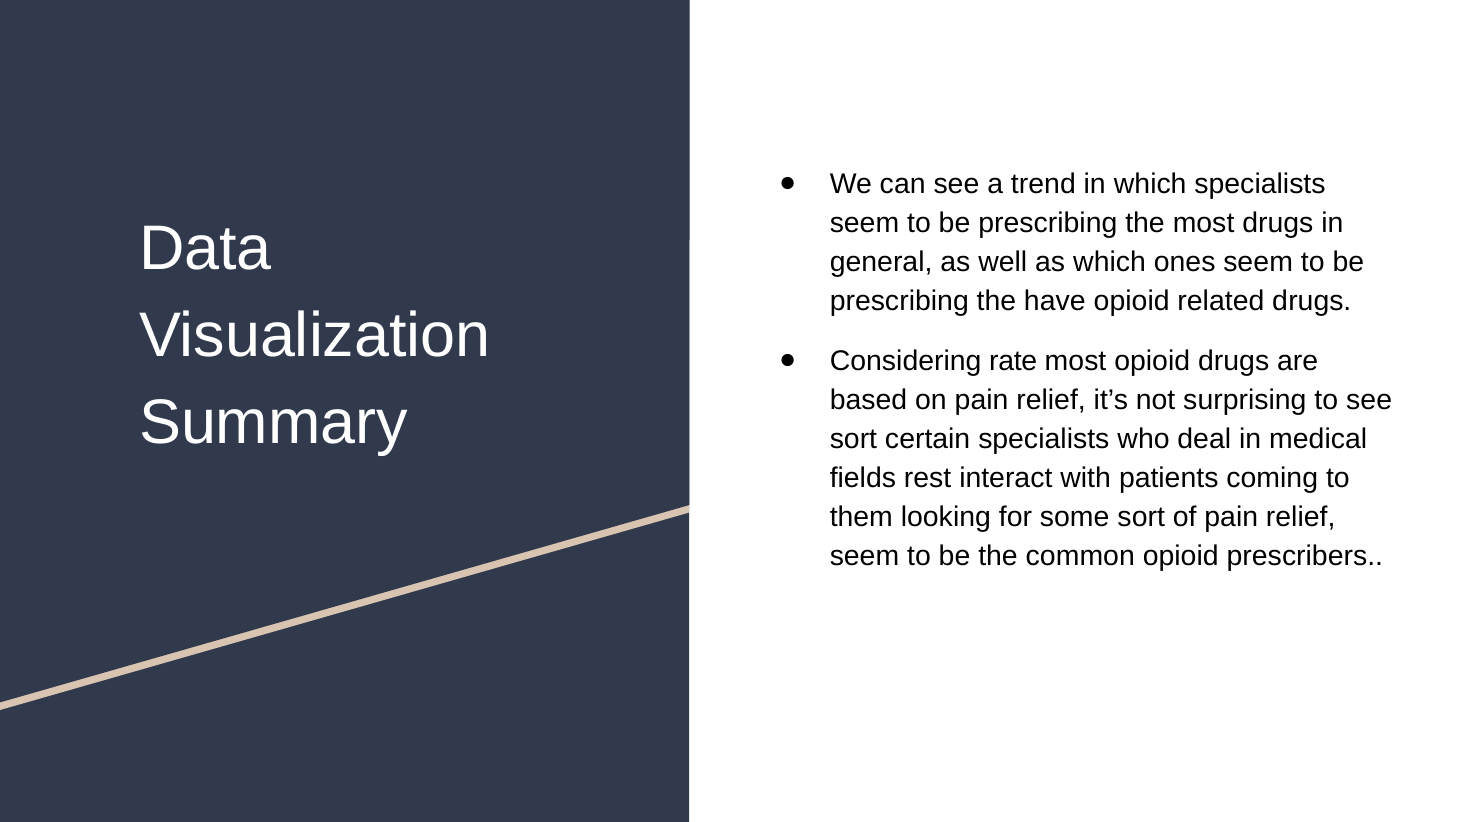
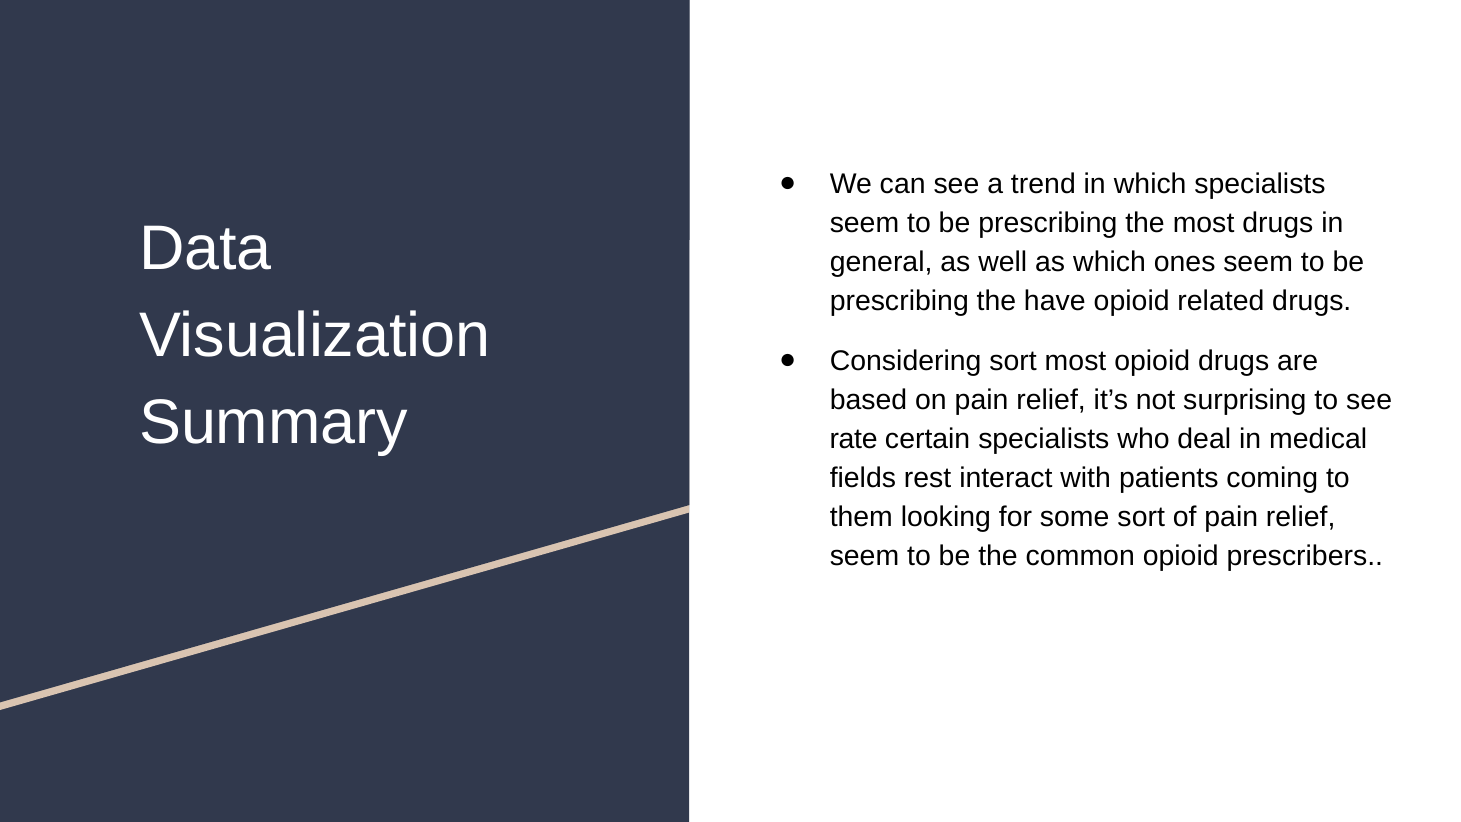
Considering rate: rate -> sort (1013, 361)
sort: sort -> rate (854, 439)
